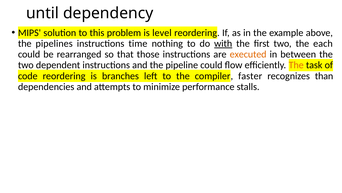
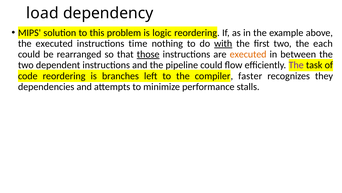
until: until -> load (42, 13)
level: level -> logic (162, 33)
the pipelines: pipelines -> executed (54, 43)
those underline: none -> present (148, 54)
The colour: orange -> purple (296, 65)
than: than -> they (324, 76)
